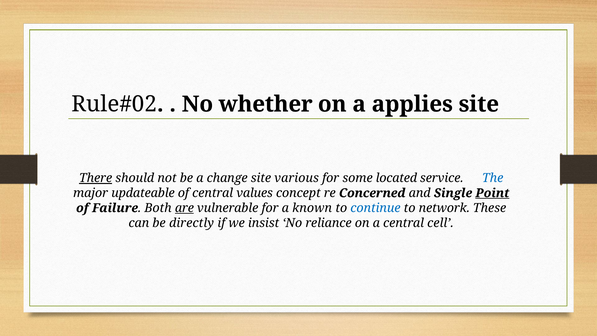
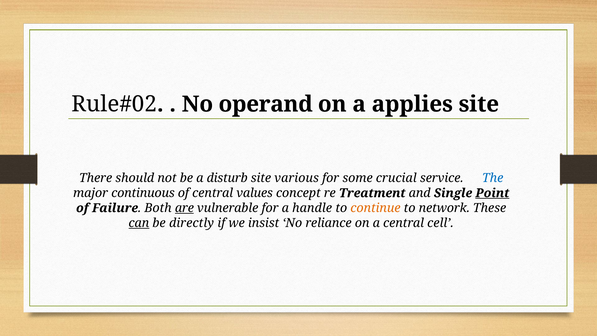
whether: whether -> operand (266, 104)
There underline: present -> none (96, 178)
change: change -> disturb (227, 178)
located: located -> crucial (396, 178)
updateable: updateable -> continuous (143, 193)
Concerned: Concerned -> Treatment (372, 193)
known: known -> handle (312, 208)
continue colour: blue -> orange (375, 208)
can underline: none -> present (139, 223)
